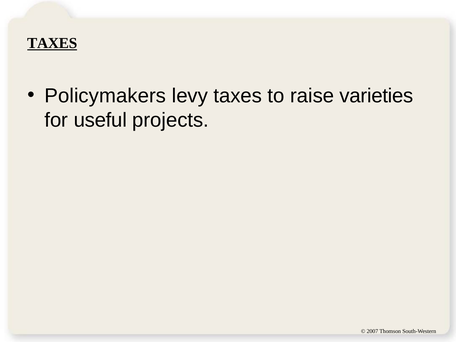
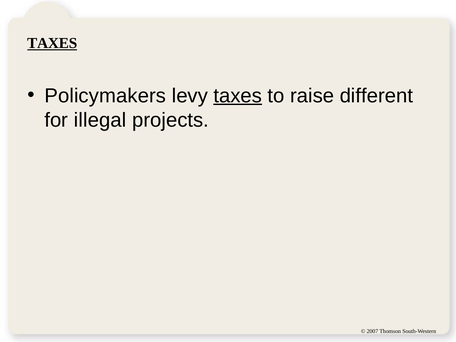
taxes underline: none -> present (238, 96)
varieties: varieties -> different (376, 96)
useful: useful -> illegal (100, 120)
